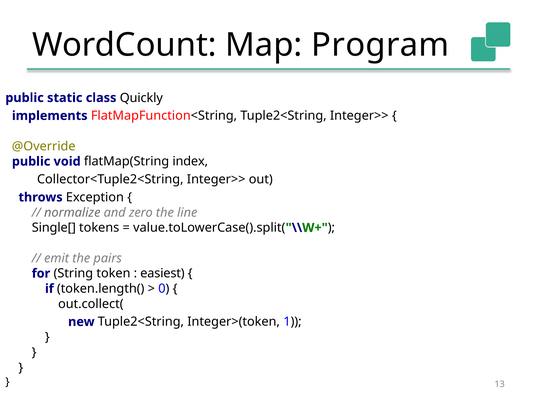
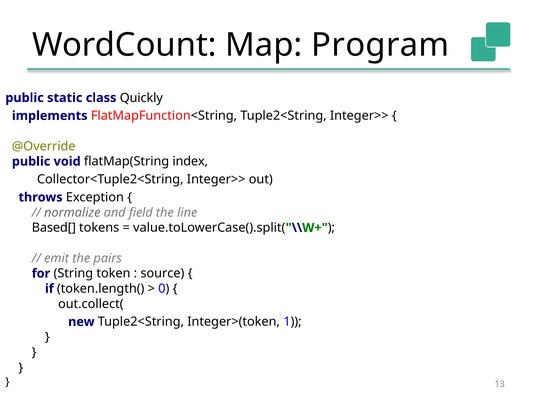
zero: zero -> field (141, 212)
Single[: Single[ -> Based[ (54, 228)
easiest: easiest -> source (162, 273)
